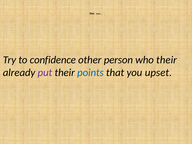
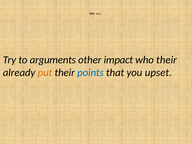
confidence: confidence -> arguments (53, 60)
person: person -> impact (118, 60)
put colour: purple -> orange (45, 73)
